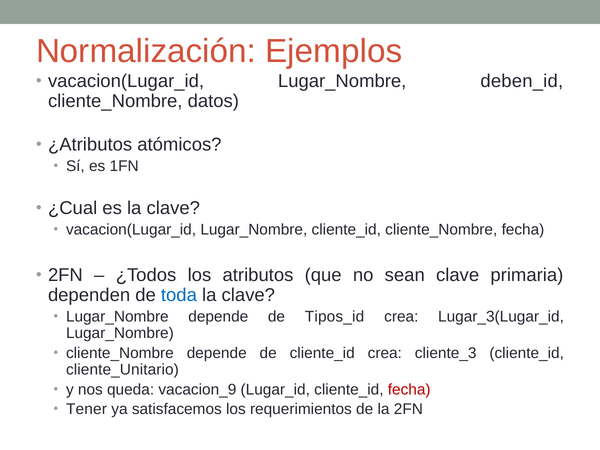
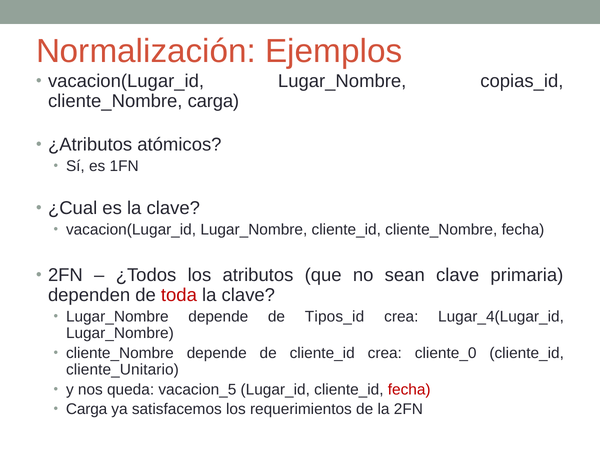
deben_id: deben_id -> copias_id (522, 81)
cliente_Nombre datos: datos -> carga (213, 101)
toda colour: blue -> red (179, 295)
Lugar_3(Lugar_id: Lugar_3(Lugar_id -> Lugar_4(Lugar_id (501, 317)
cliente_3: cliente_3 -> cliente_0 (446, 353)
vacacion_9: vacacion_9 -> vacacion_5 (197, 390)
Tener: Tener -> Carga (87, 409)
